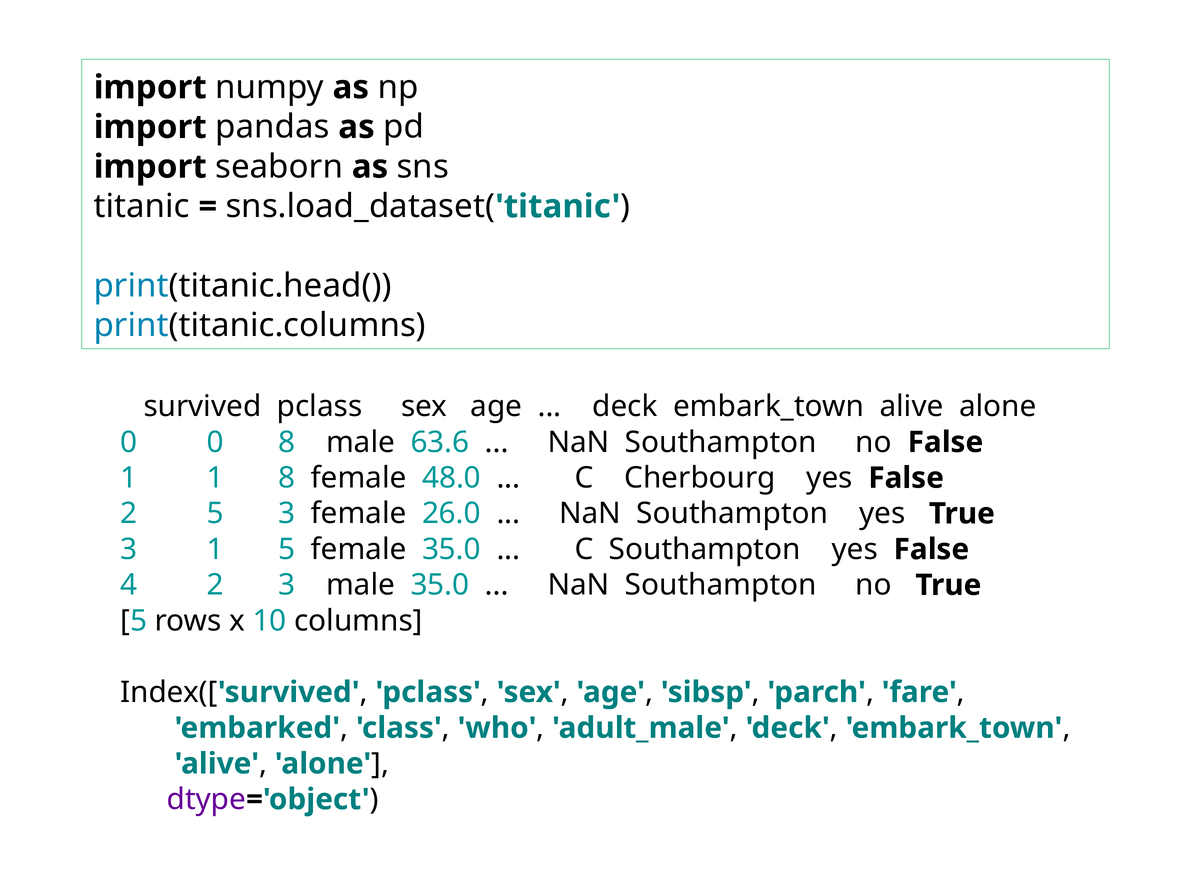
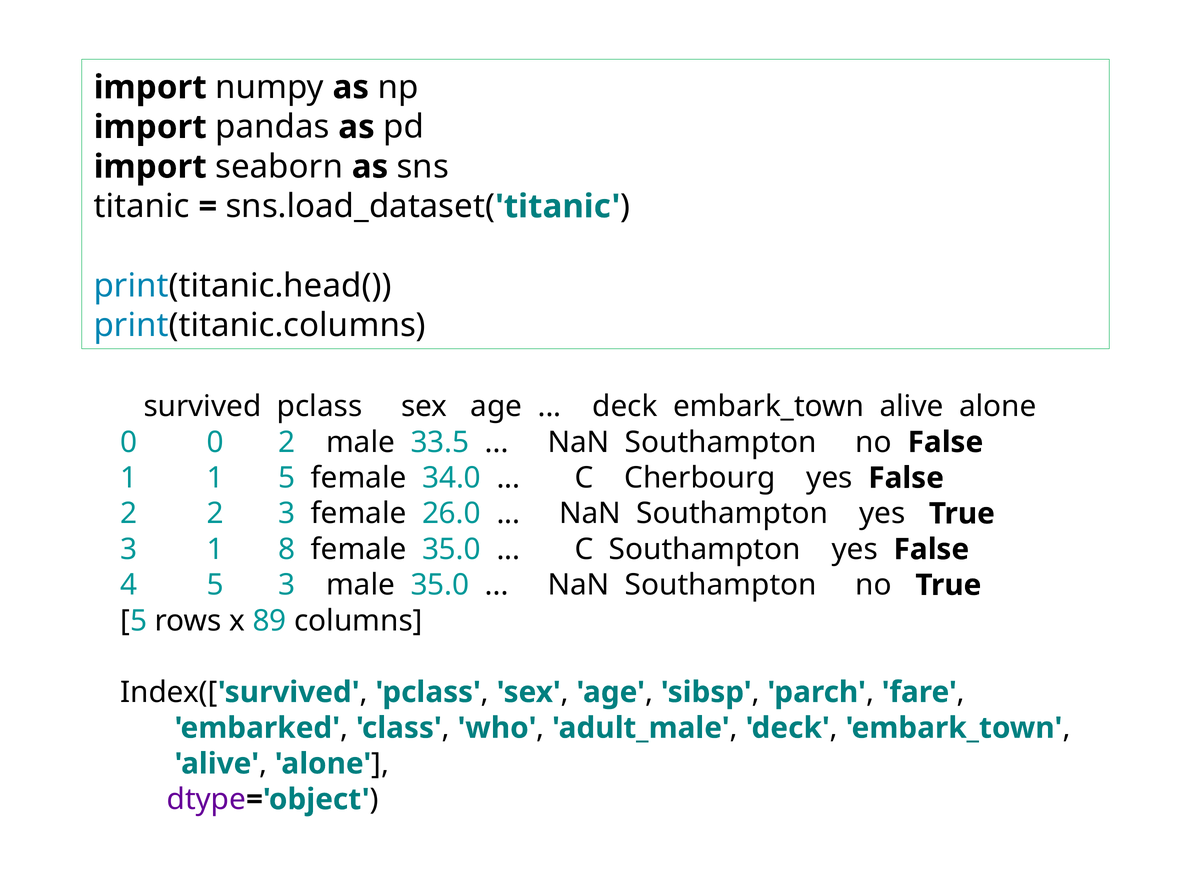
0 8: 8 -> 2 (287, 442)
63.6: 63.6 -> 33.5 (440, 442)
1 8: 8 -> 5 (287, 478)
48.0: 48.0 -> 34.0 (452, 478)
2 5: 5 -> 2 (215, 514)
1 5: 5 -> 8 (287, 550)
4 2: 2 -> 5 (215, 585)
10: 10 -> 89 (269, 621)
